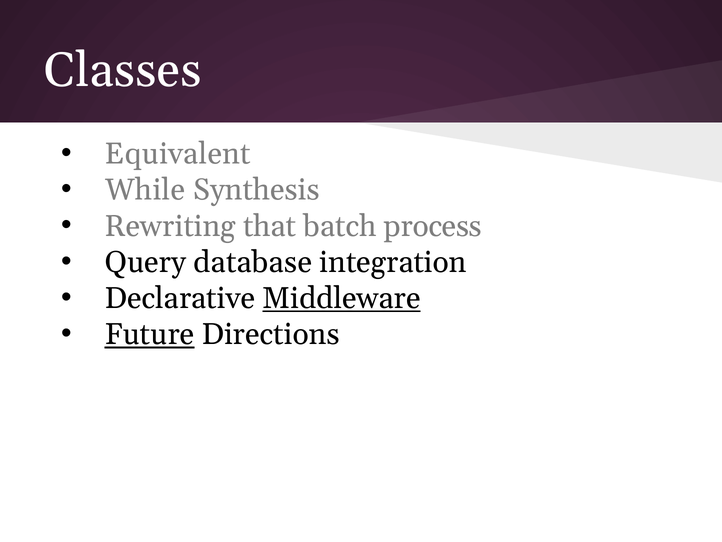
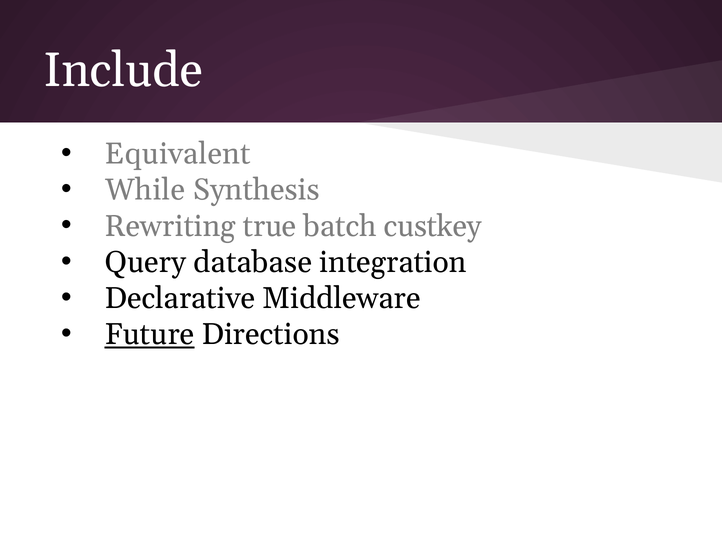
Classes: Classes -> Include (123, 70)
that: that -> true (270, 226)
process: process -> custkey (433, 226)
Middleware underline: present -> none (342, 298)
